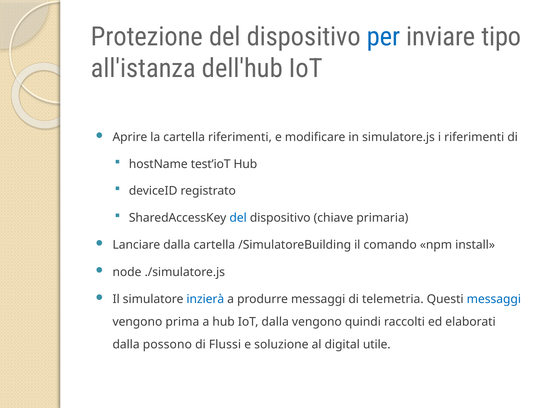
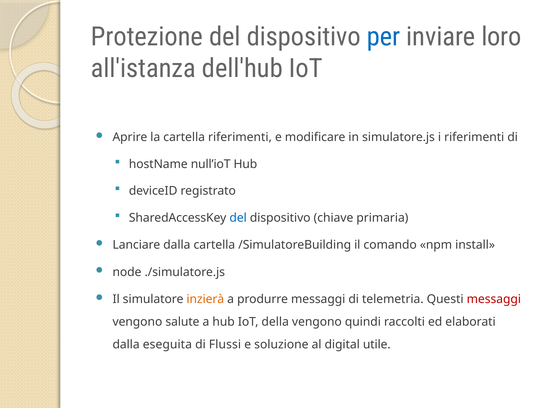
tipo: tipo -> loro (501, 37)
test’ioT: test’ioT -> null’ioT (211, 164)
inzierà colour: blue -> orange (205, 299)
messaggi colour: blue -> red (494, 299)
prima: prima -> salute (182, 322)
IoT dalla: dalla -> della (275, 322)
possono: possono -> eseguita (167, 345)
